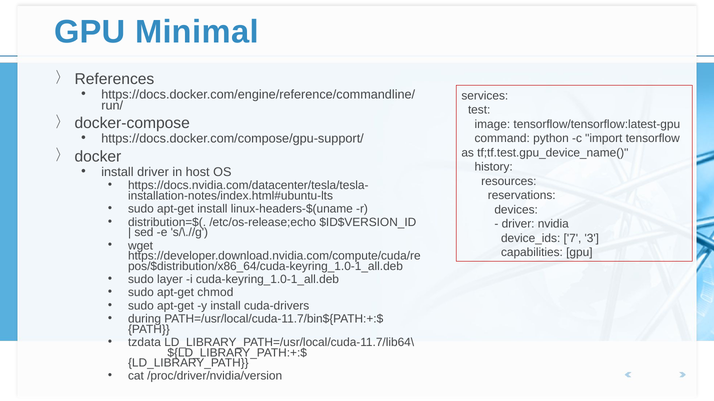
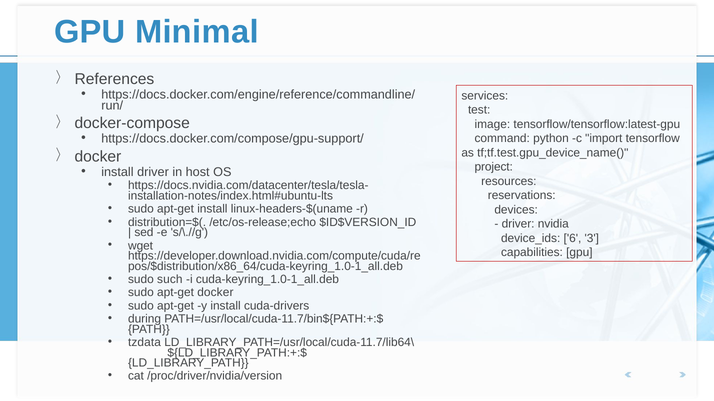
history: history -> project (494, 167)
7: 7 -> 6 (572, 239)
layer: layer -> such (170, 280)
apt-get chmod: chmod -> docker (215, 293)
